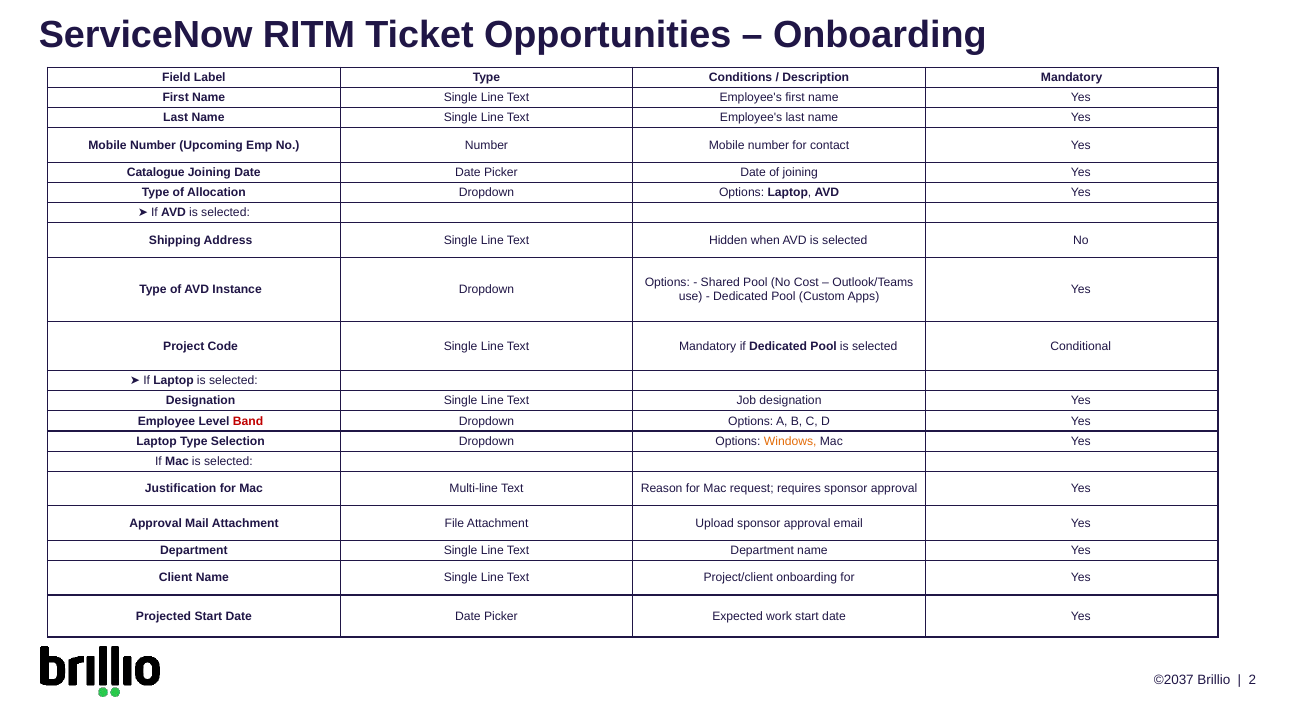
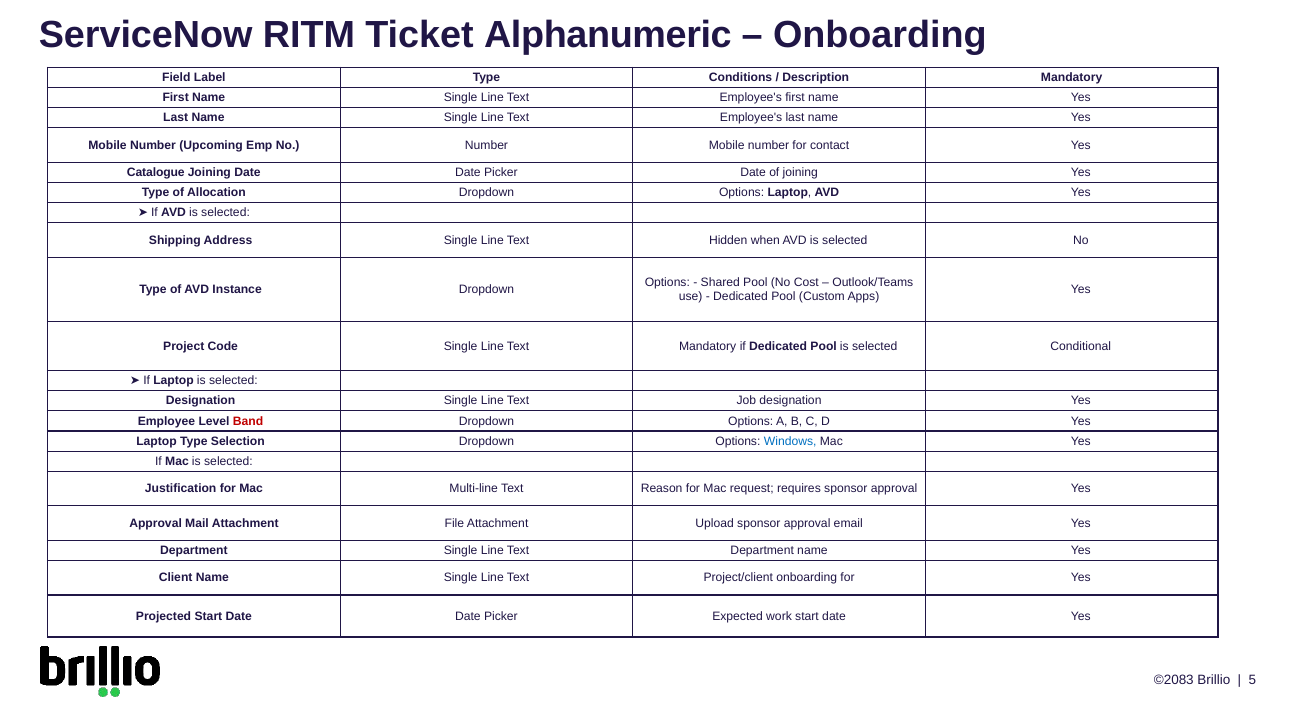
Opportunities: Opportunities -> Alphanumeric (608, 35)
Windows colour: orange -> blue (790, 442)
©2037: ©2037 -> ©2083 (1174, 680)
2: 2 -> 5 (1252, 680)
